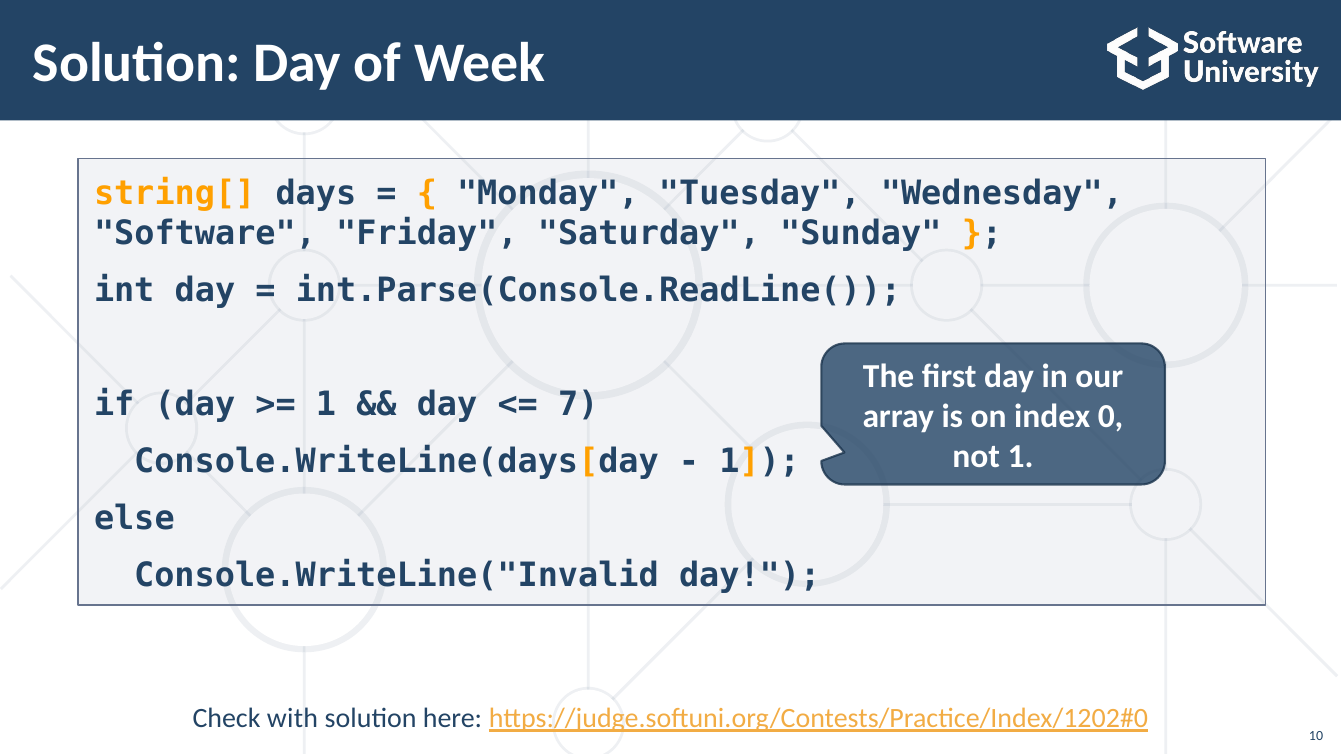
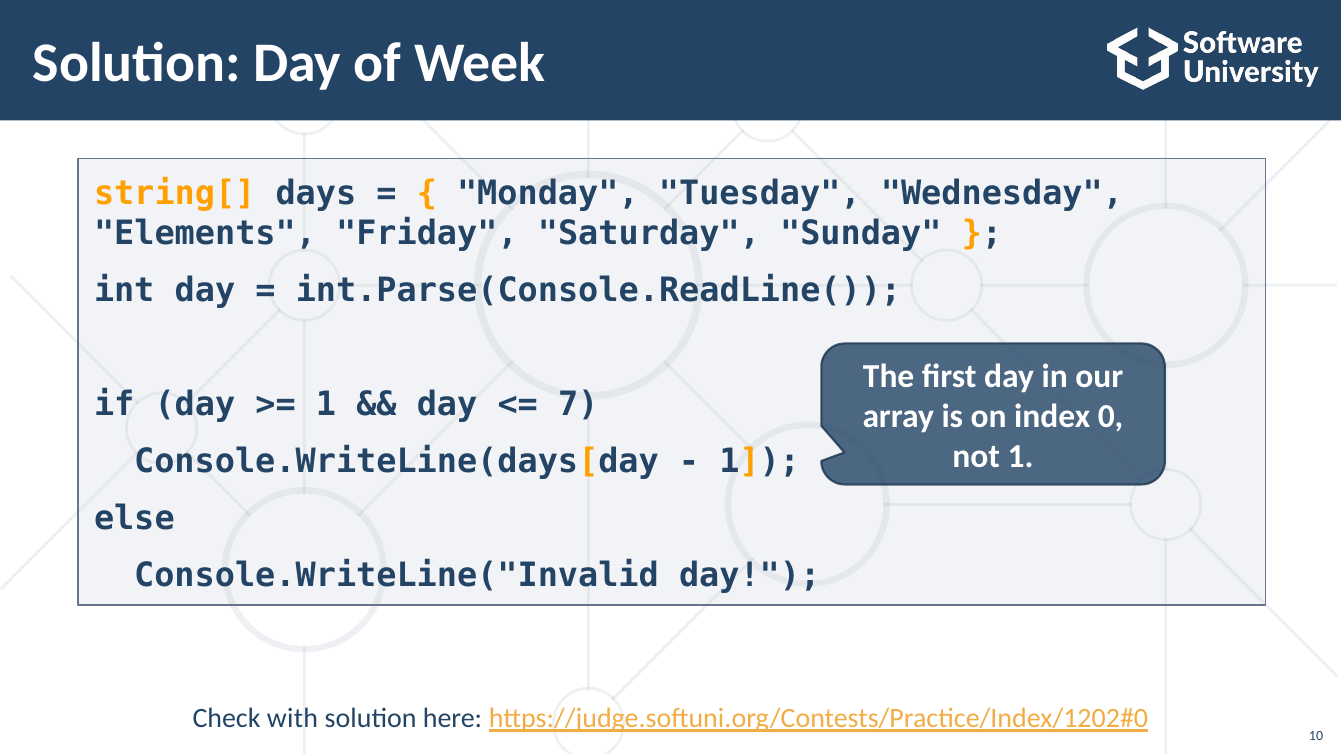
Software: Software -> Elements (205, 233)
